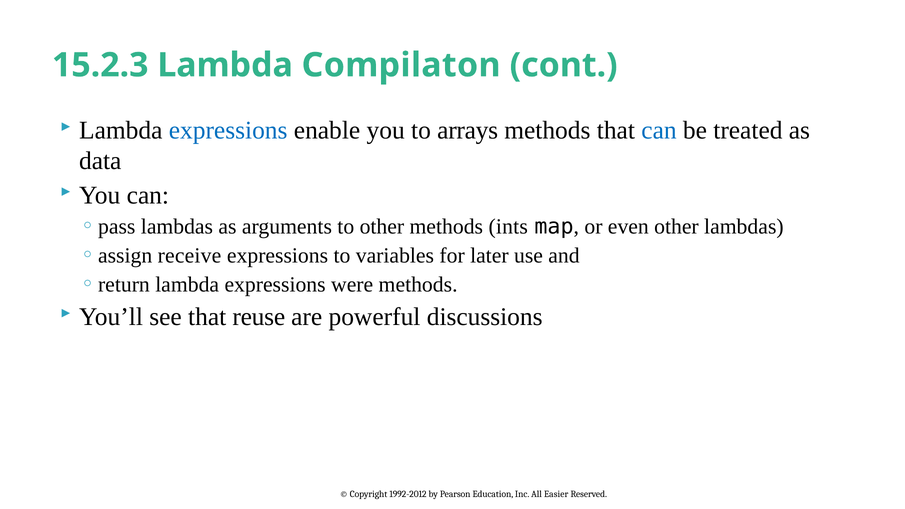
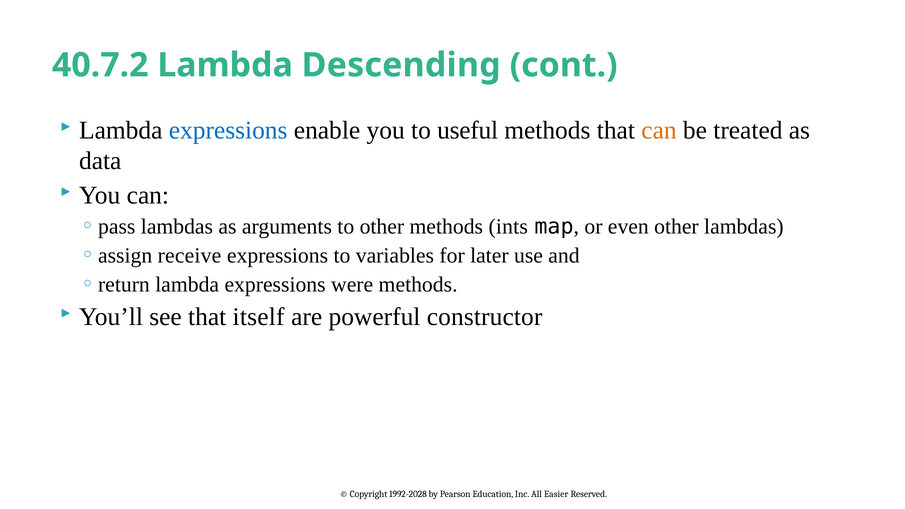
15.2.3: 15.2.3 -> 40.7.2 (100, 65)
Compilaton: Compilaton -> Descending (401, 65)
arrays: arrays -> useful (468, 130)
can colour: blue -> orange (659, 130)
reuse: reuse -> itself (259, 317)
discussions: discussions -> constructor (485, 317)
1992-2012: 1992-2012 -> 1992-2028 (408, 494)
